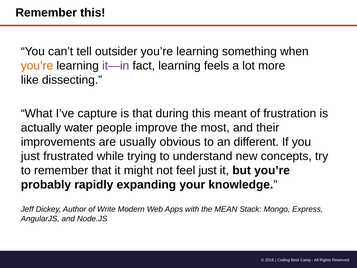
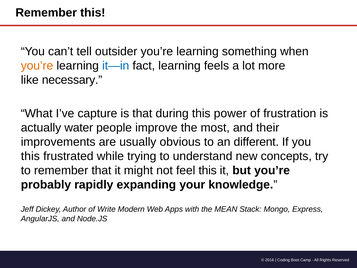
it—in colour: purple -> blue (116, 66)
dissecting: dissecting -> necessary (72, 80)
meant: meant -> power (230, 113)
just: just -> this (30, 156)
feel just: just -> this (208, 170)
